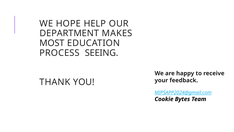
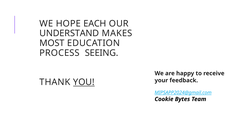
HELP: HELP -> EACH (95, 24)
DEPARTMENT: DEPARTMENT -> UNDERSTAND (69, 33)
YOU underline: none -> present (84, 82)
